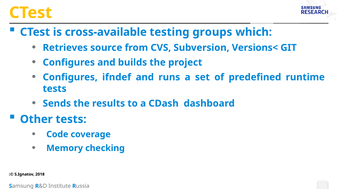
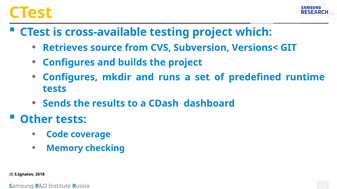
testing groups: groups -> project (212, 32)
ifndef: ifndef -> mkdir (117, 77)
